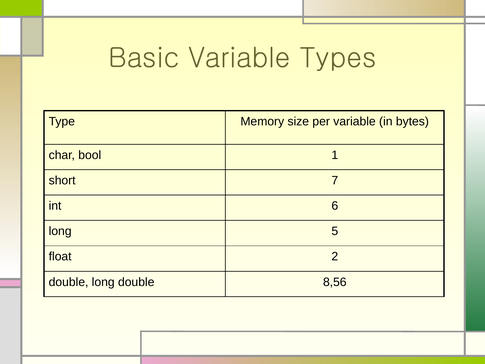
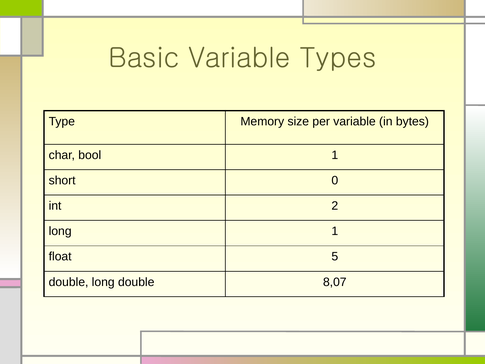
7: 7 -> 0 (335, 180)
6: 6 -> 2 (335, 206)
long 5: 5 -> 1 (335, 231)
2: 2 -> 5 (335, 256)
8,56: 8,56 -> 8,07 (335, 282)
